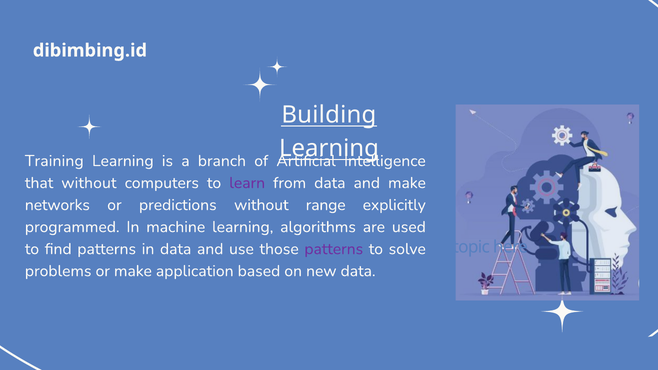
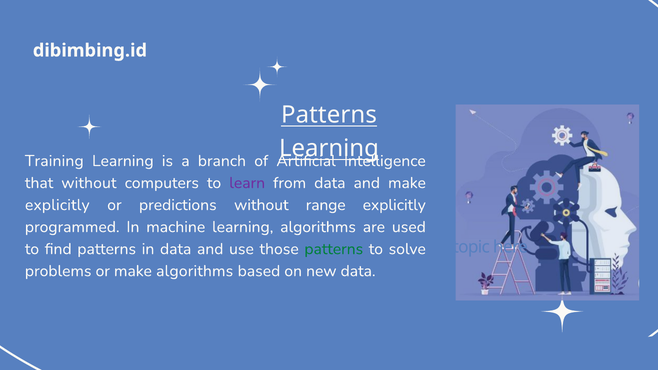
Building: Building -> Patterns (329, 115)
networks: networks -> explicitly (57, 205)
patterns colour: purple -> green (334, 249)
make application: application -> algorithms (195, 271)
